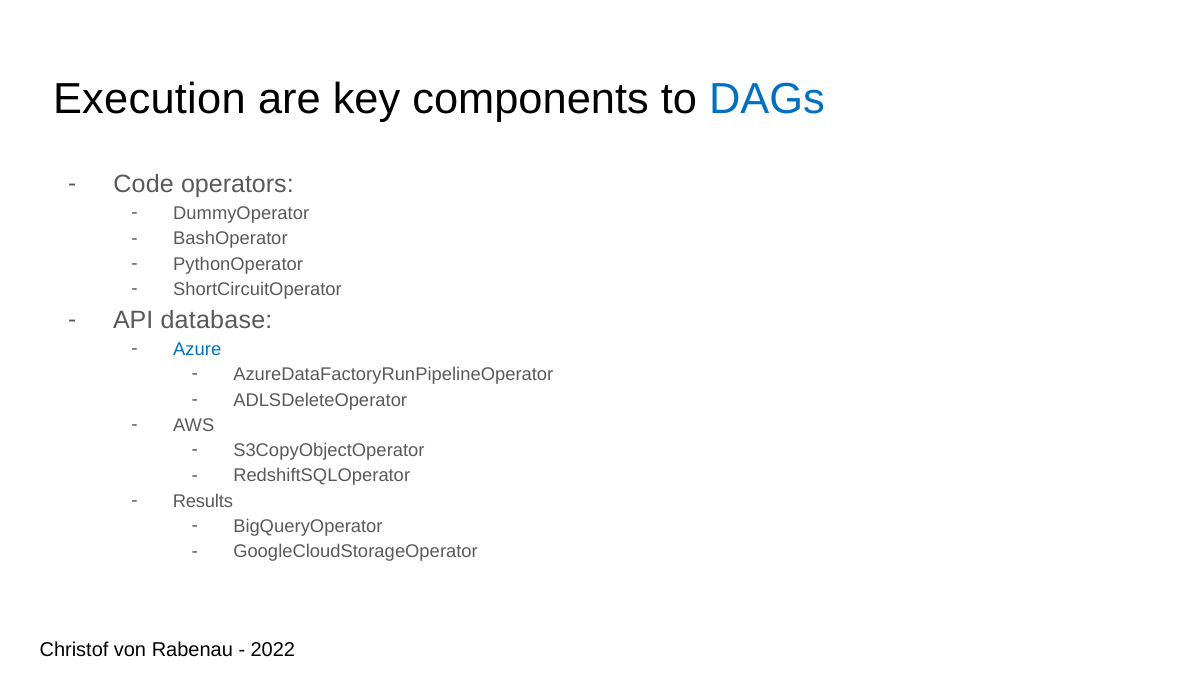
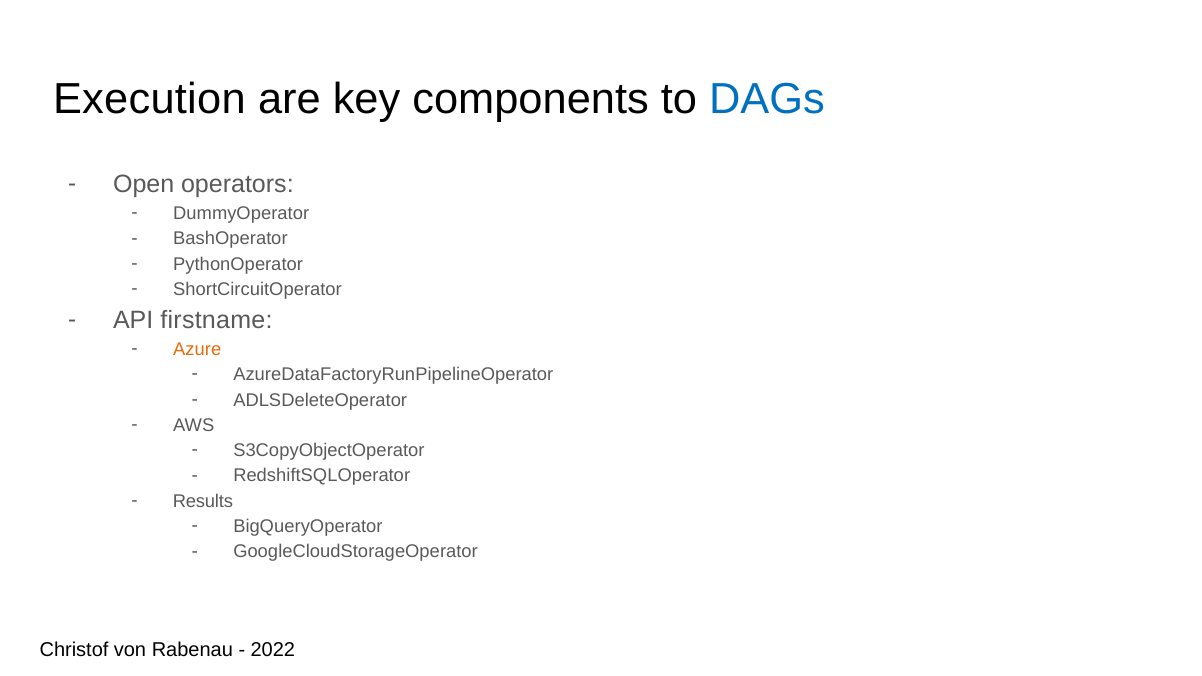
Code: Code -> Open (144, 185)
database: database -> firstname (216, 321)
Azure colour: blue -> orange (197, 349)
